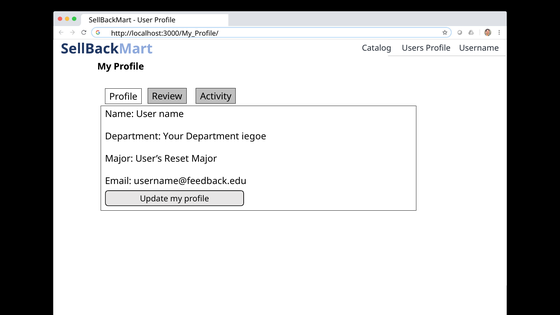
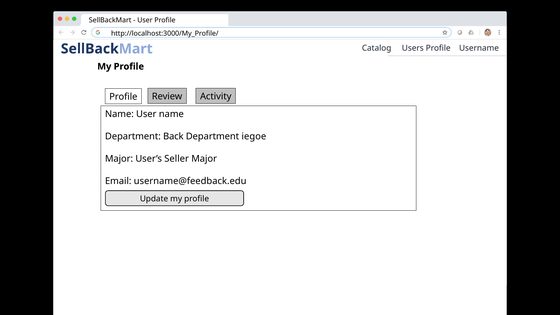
Your: Your -> Back (173, 136)
Reset: Reset -> Seller (177, 159)
